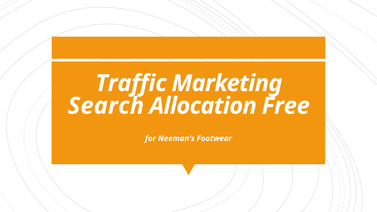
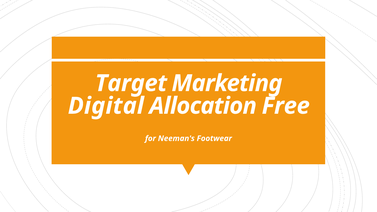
Traffic: Traffic -> Target (131, 83)
Search: Search -> Digital (106, 106)
